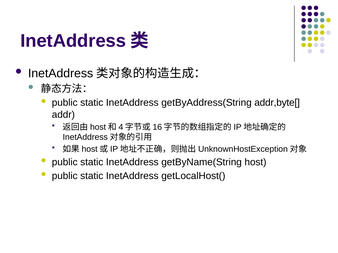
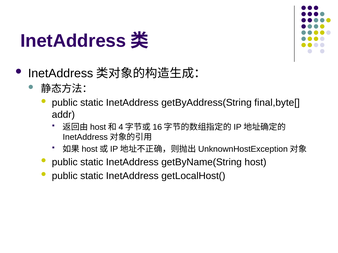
addr,byte[: addr,byte[ -> final,byte[ (277, 103)
